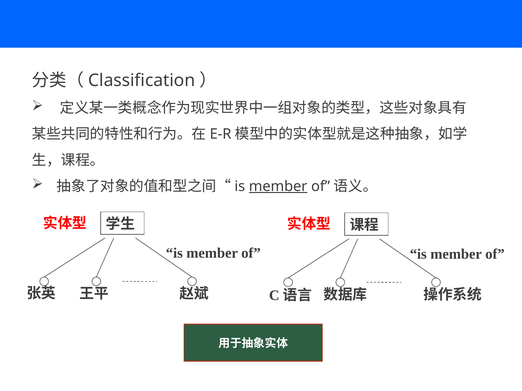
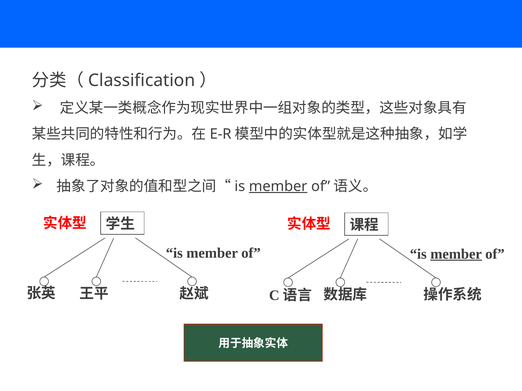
member underline: none -> present (456, 254)
